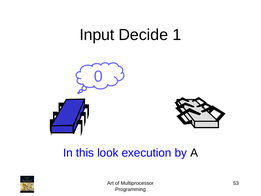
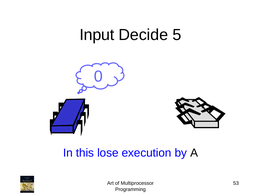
1: 1 -> 5 (177, 35)
look: look -> lose (108, 153)
